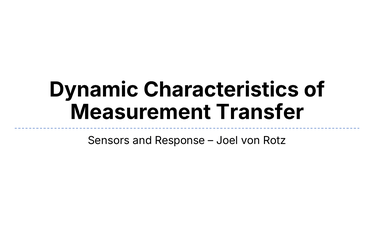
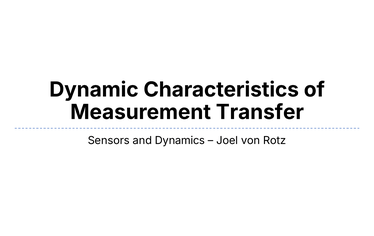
Response: Response -> Dynamics (180, 140)
